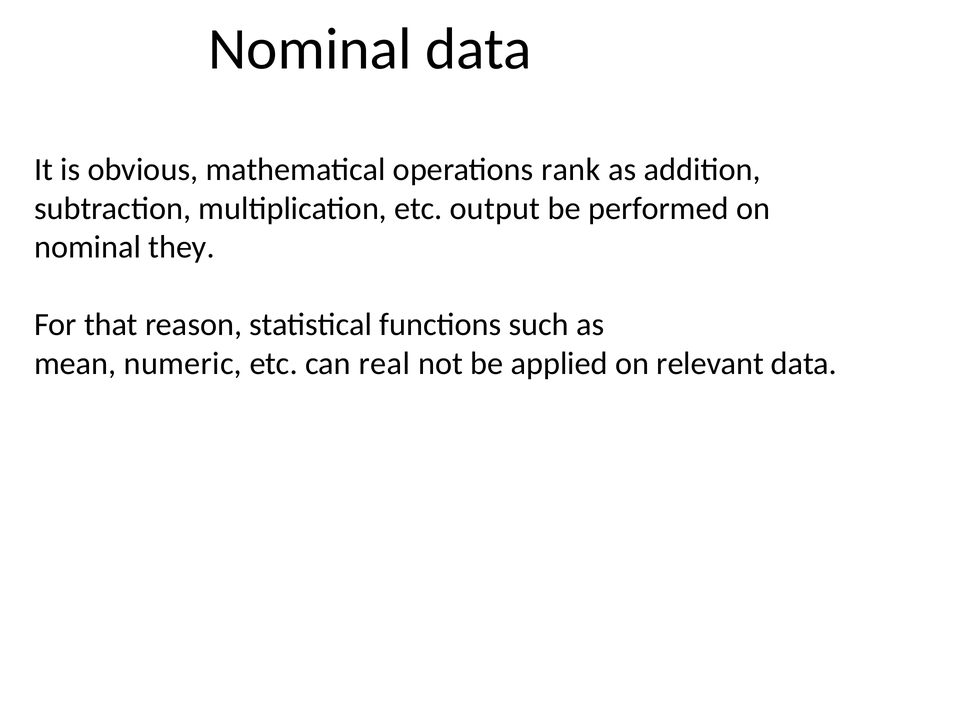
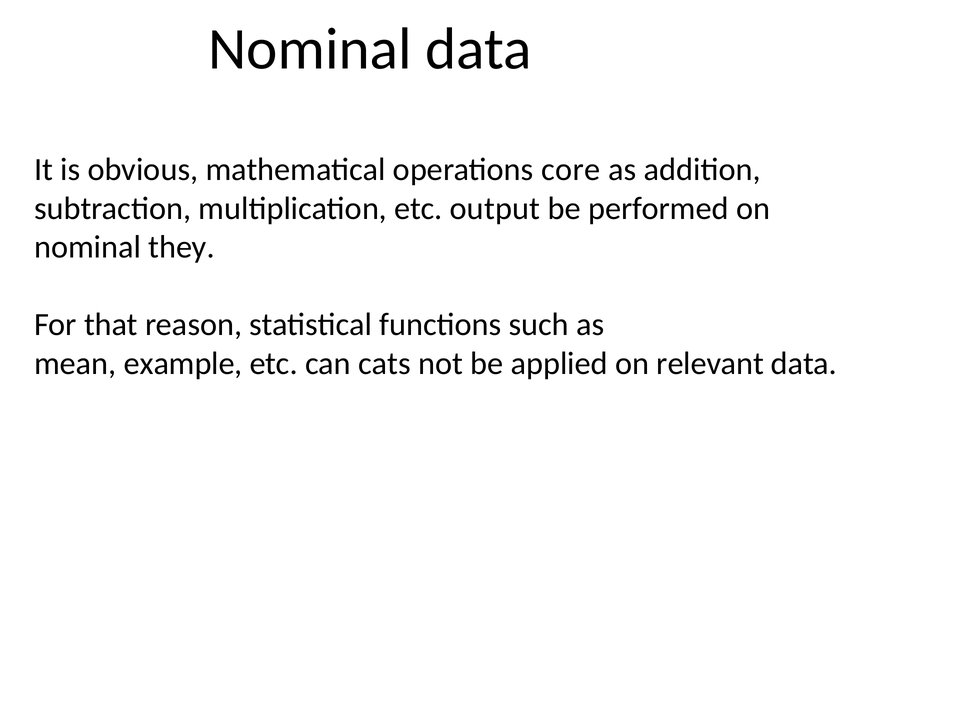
rank: rank -> core (571, 169)
numeric: numeric -> example (183, 363)
real: real -> cats (384, 363)
